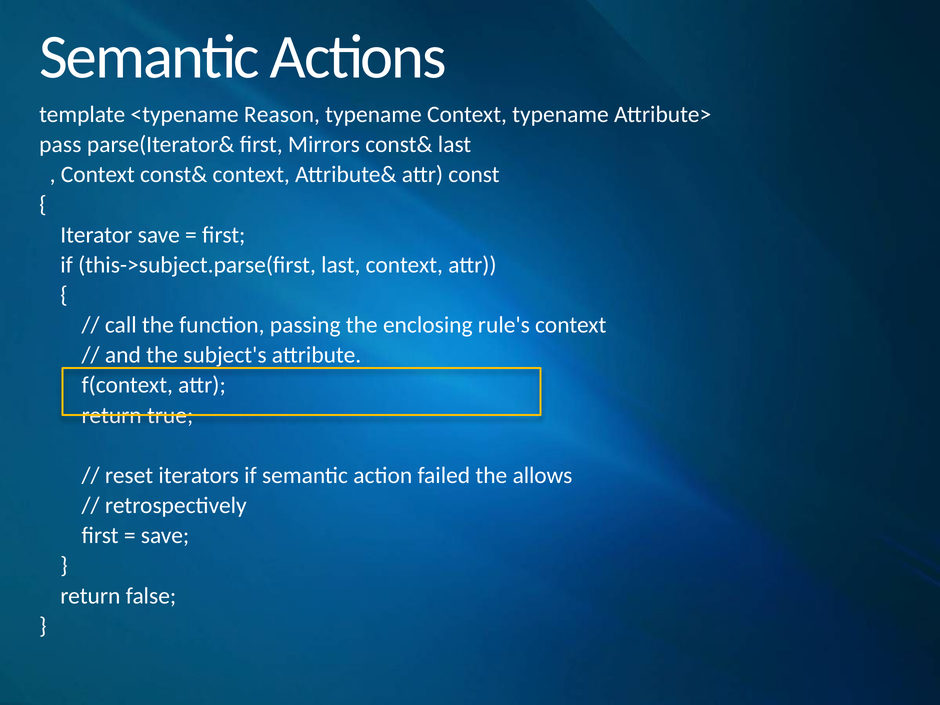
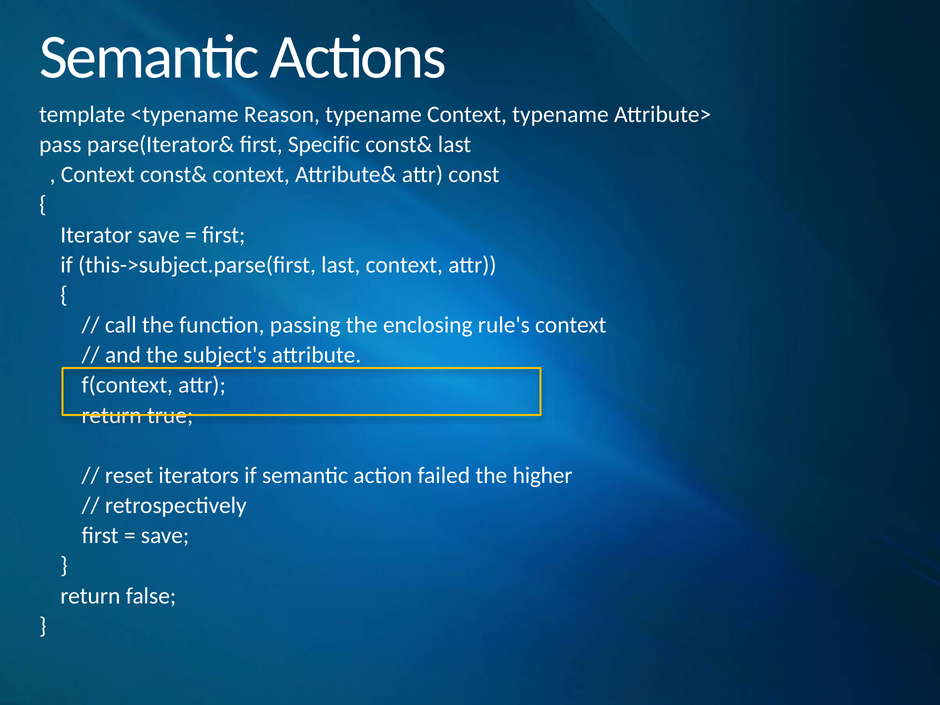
Mirrors: Mirrors -> Specific (324, 144)
allows: allows -> higher (543, 475)
